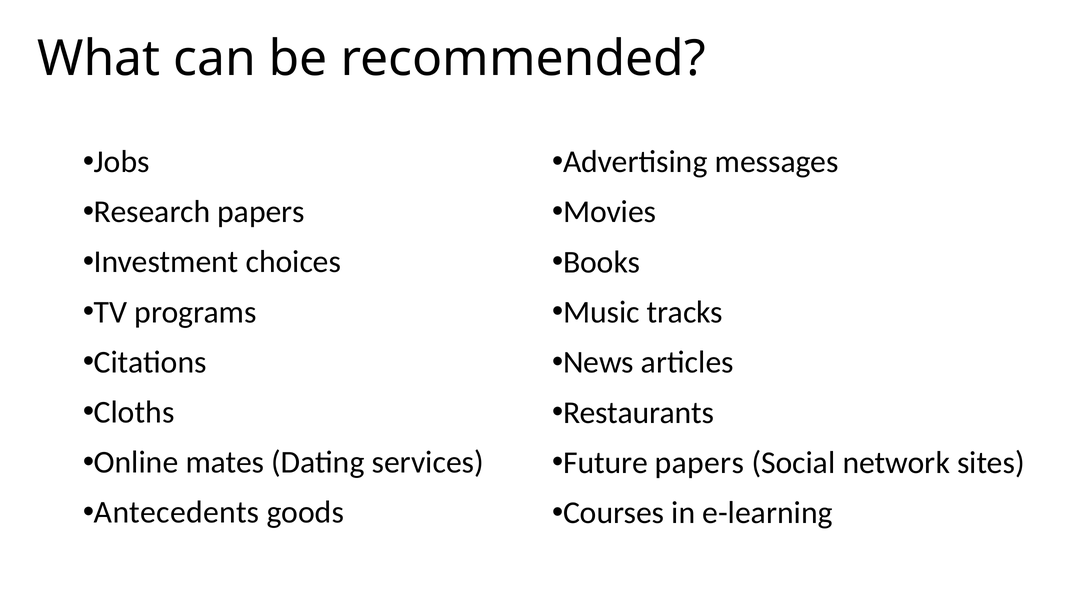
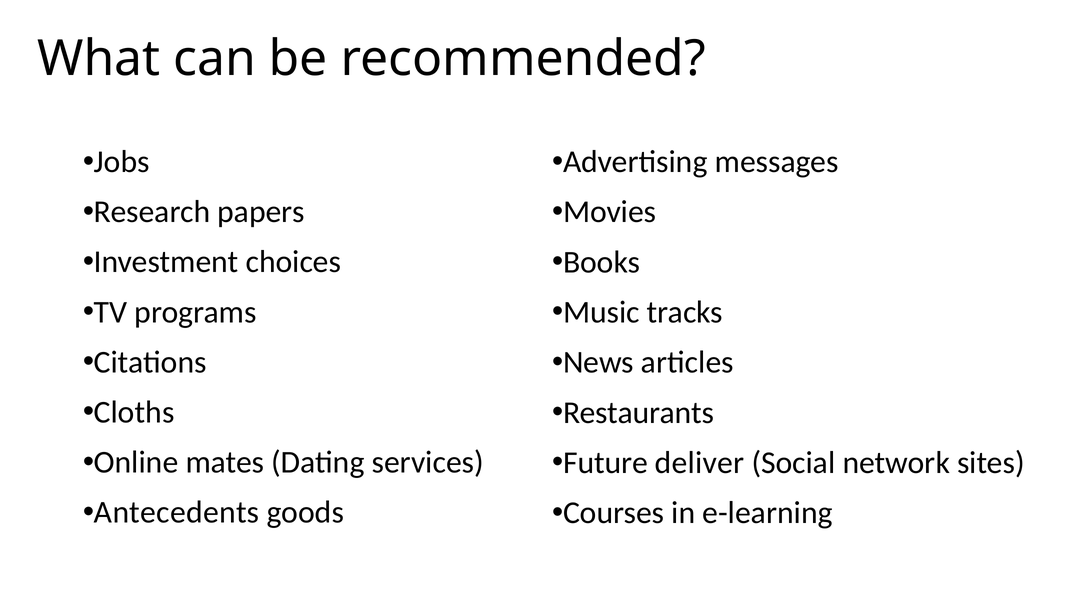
Future papers: papers -> deliver (700, 463)
